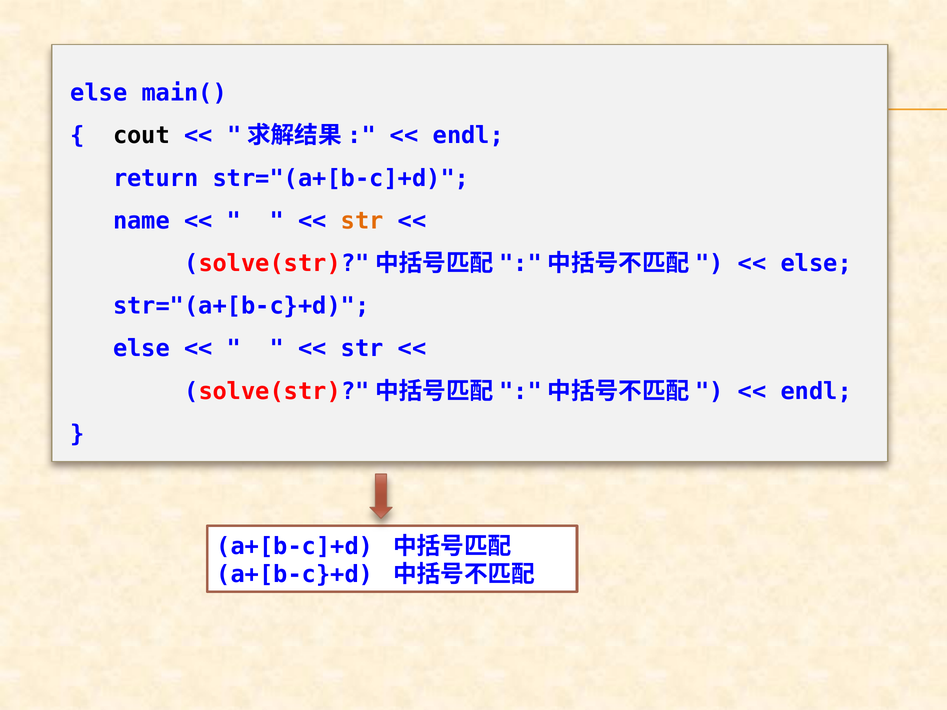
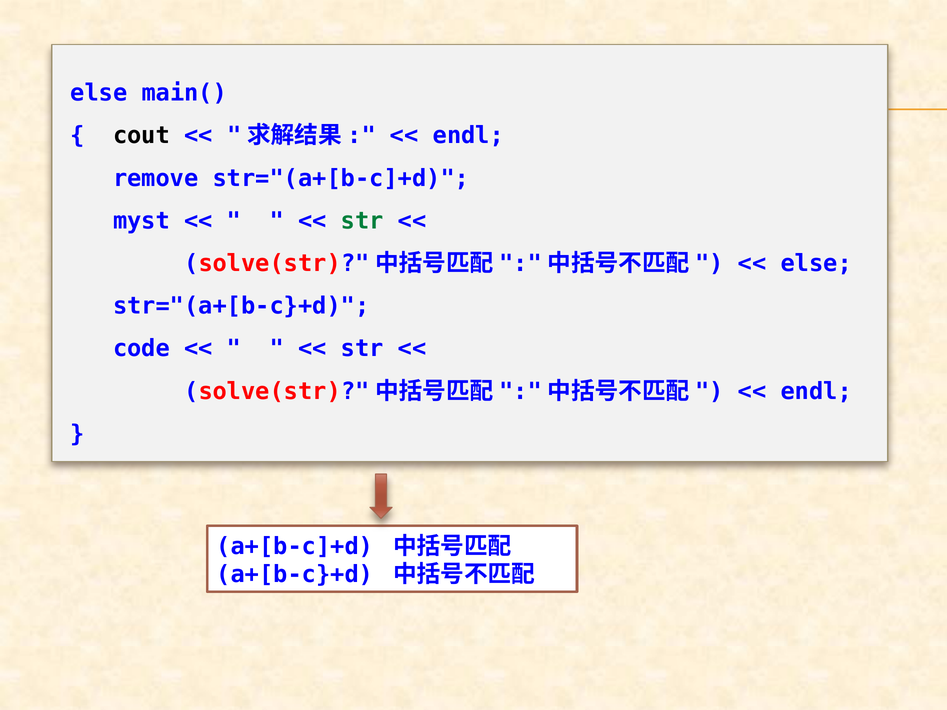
return: return -> remove (156, 178)
name: name -> myst (141, 221)
str colour: orange -> green (362, 221)
else: else -> code (141, 349)
